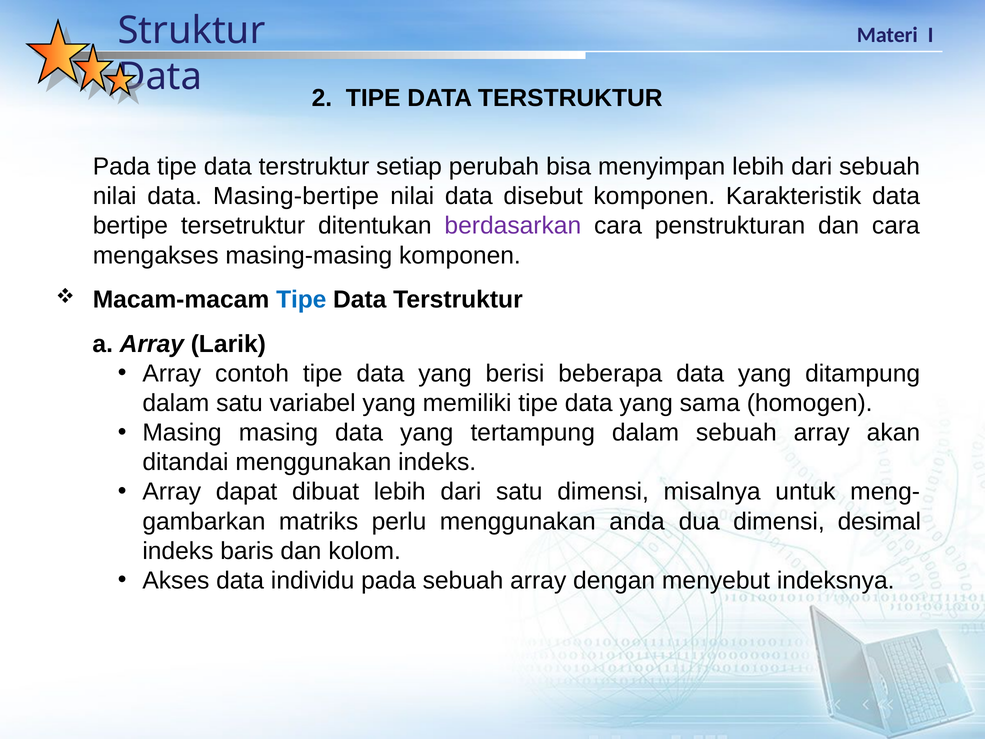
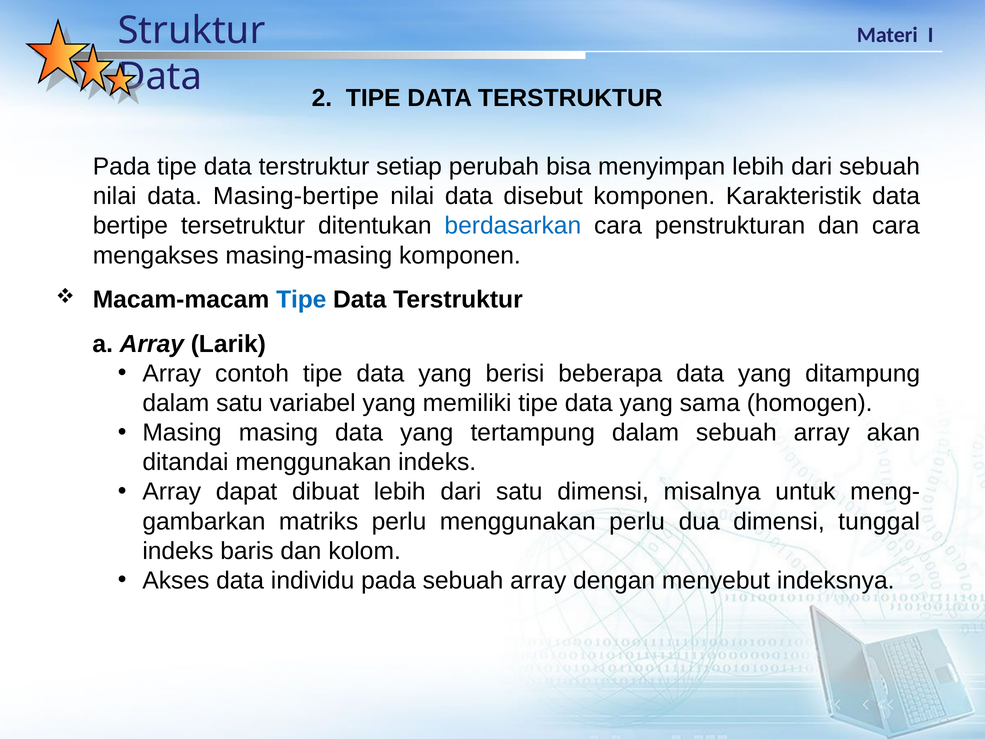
berdasarkan colour: purple -> blue (513, 226)
menggunakan anda: anda -> perlu (637, 521)
desimal: desimal -> tunggal (879, 521)
